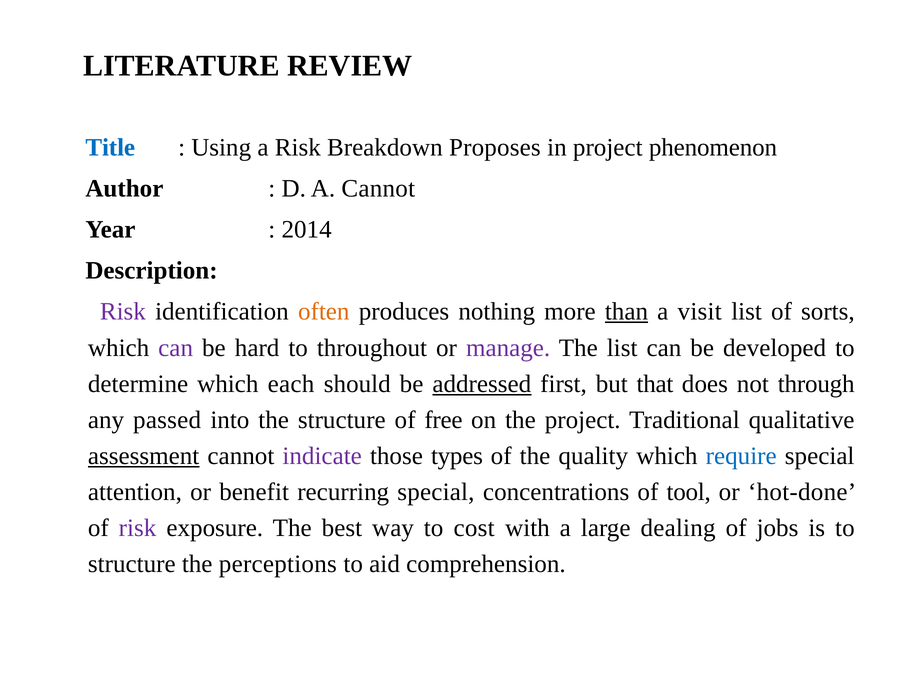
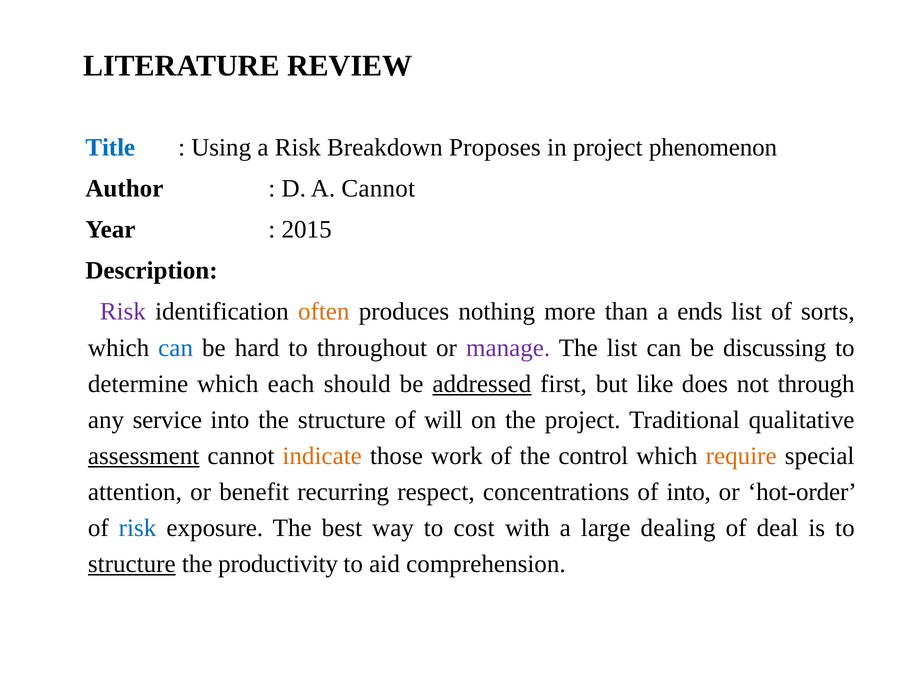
2014: 2014 -> 2015 (307, 230)
than underline: present -> none (626, 312)
visit: visit -> ends (700, 312)
can colour: purple -> blue (176, 348)
developed: developed -> discussing (775, 348)
that: that -> like (655, 384)
passed: passed -> service (167, 420)
free: free -> will (443, 420)
indicate colour: purple -> orange (322, 456)
types: types -> work (457, 456)
quality: quality -> control (593, 456)
require colour: blue -> orange (741, 456)
recurring special: special -> respect (436, 492)
of tool: tool -> into (689, 492)
hot‐done: hot‐done -> hot‐order (802, 492)
risk colour: purple -> blue (138, 528)
jobs: jobs -> deal (778, 528)
structure underline: none -> present (132, 564)
perceptions: perceptions -> productivity (278, 564)
